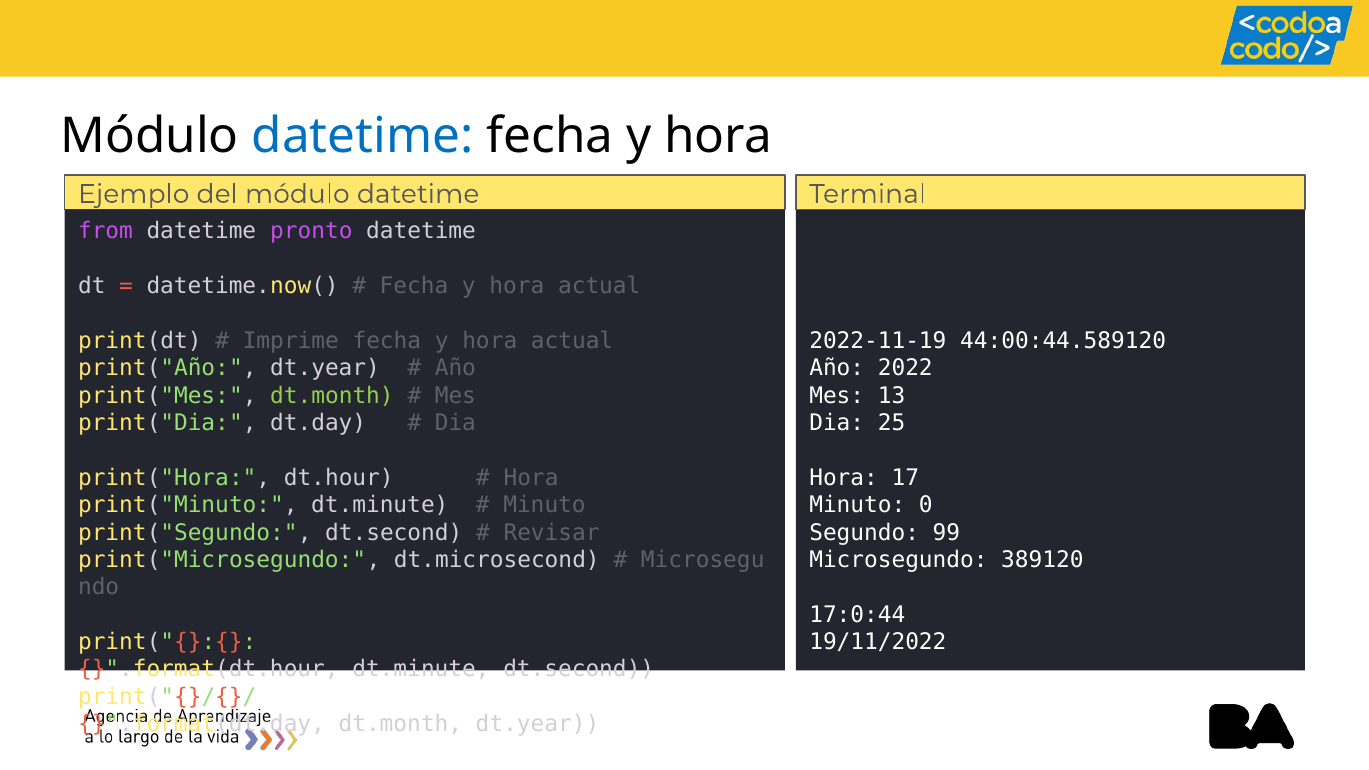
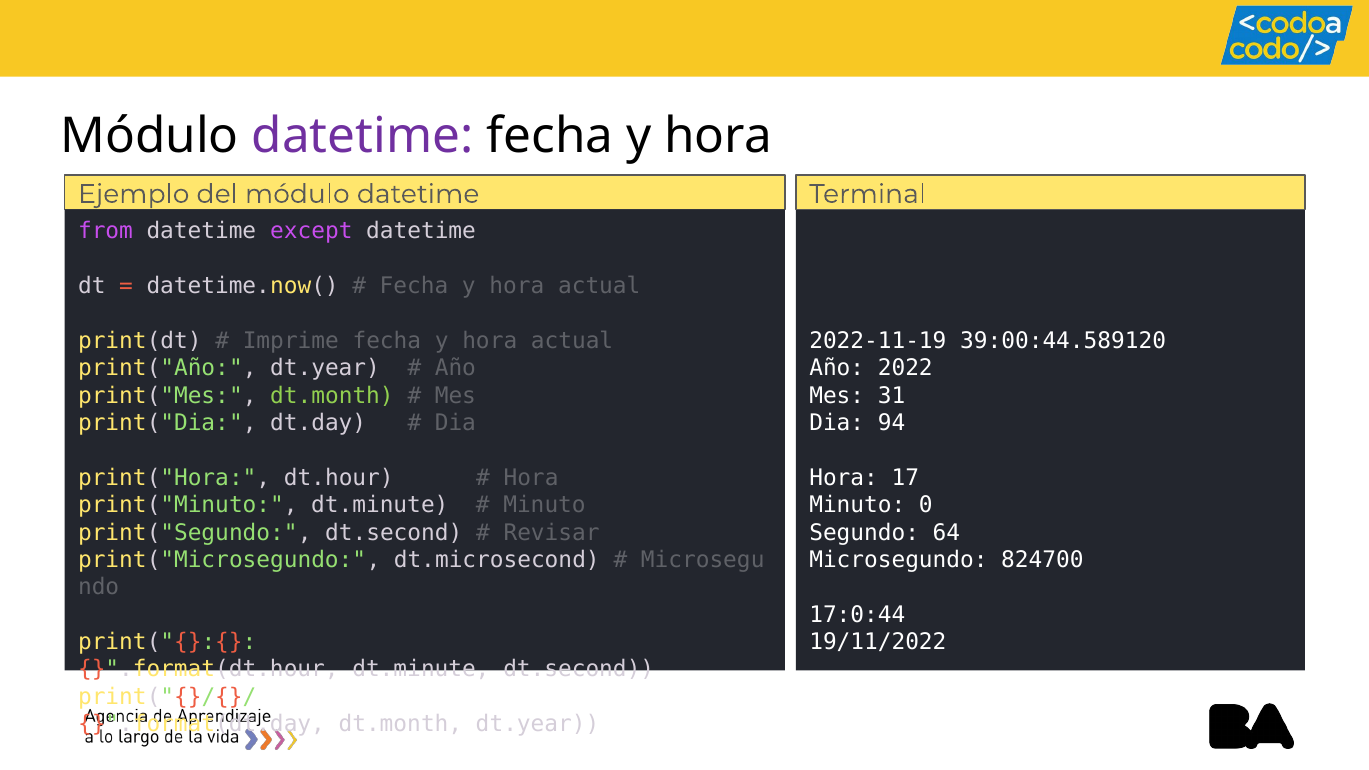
datetime colour: blue -> purple (363, 136)
pronto: pronto -> except (311, 231)
44:00:44.589120: 44:00:44.589120 -> 39:00:44.589120 (1063, 341)
13: 13 -> 31 (892, 396)
25: 25 -> 94 (892, 423)
99: 99 -> 64 (946, 533)
389120: 389120 -> 824700 (1042, 560)
